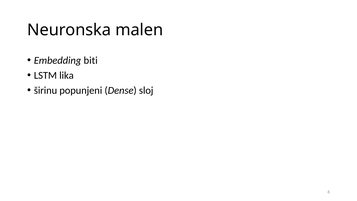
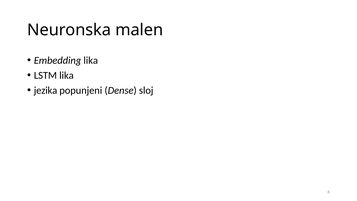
Embedding biti: biti -> lika (91, 60)
širinu: širinu -> jezika (46, 90)
